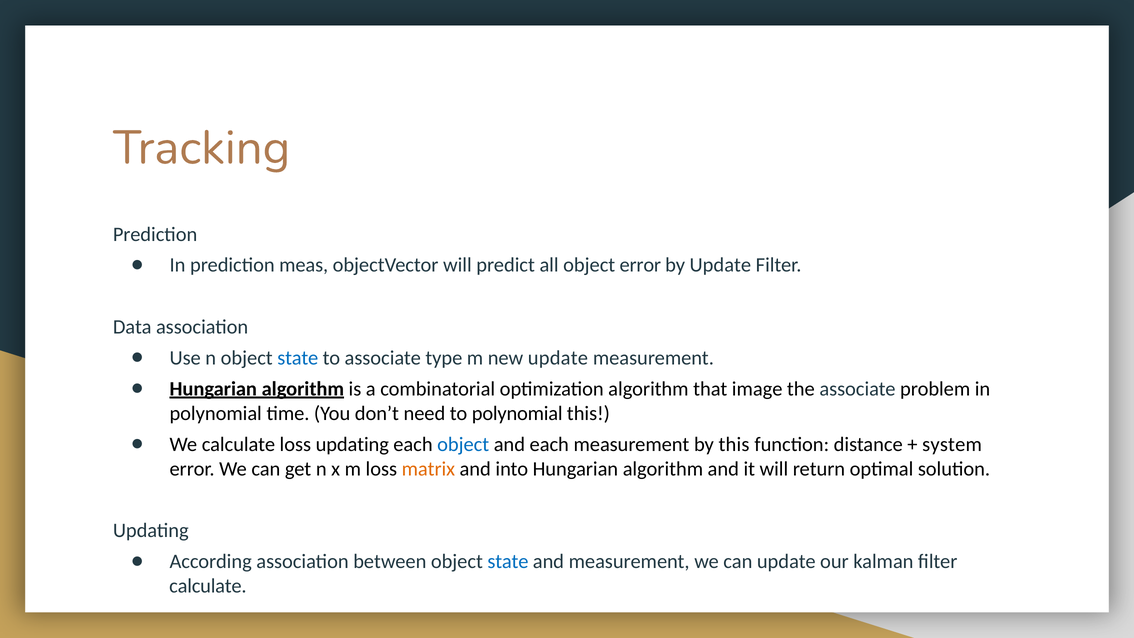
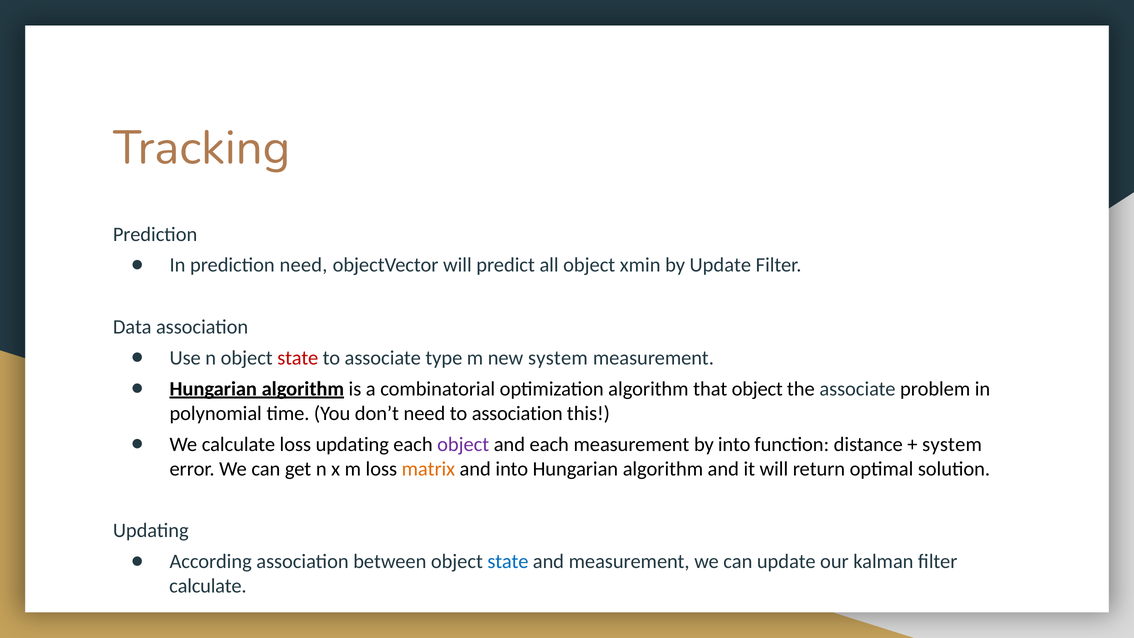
prediction meas: meas -> need (303, 265)
object error: error -> xmin (640, 265)
state colour: blue -> red (298, 358)
new update: update -> system (558, 358)
that image: image -> object (757, 389)
to polynomial: polynomial -> association (517, 413)
object colour: blue -> purple (463, 444)
by this: this -> into (734, 444)
